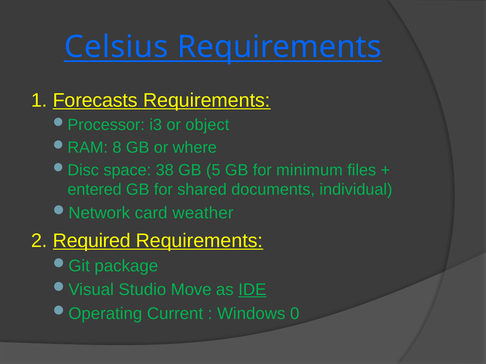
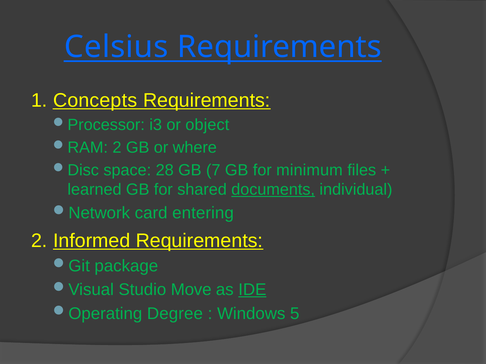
Forecasts: Forecasts -> Concepts (95, 101)
8: 8 -> 2 (117, 148)
38: 38 -> 28 (165, 170)
5: 5 -> 7 (213, 170)
entered: entered -> learned (95, 190)
documents underline: none -> present (273, 190)
weather: weather -> entering (203, 213)
Required: Required -> Informed (92, 241)
Current: Current -> Degree (175, 314)
0: 0 -> 5 (295, 314)
